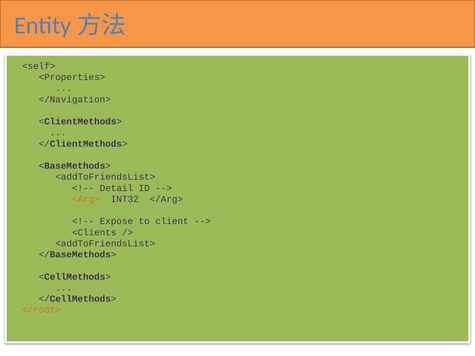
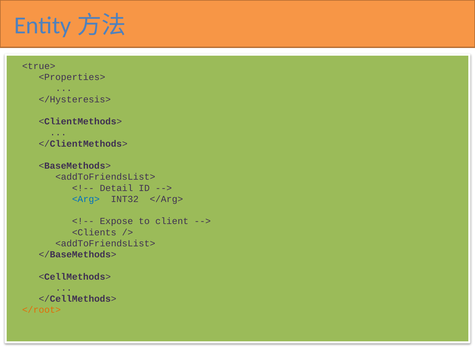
<self>: <self> -> <true> (39, 66)
</Navigation>: </Navigation> -> </Hysteresis> (75, 99)
<Arg> colour: orange -> blue (86, 199)
